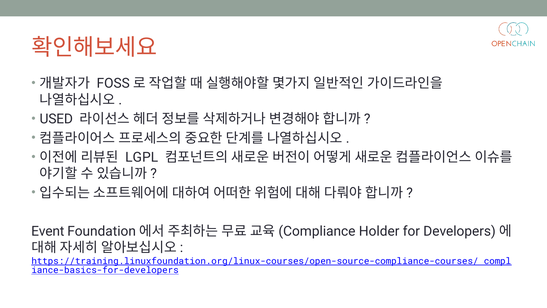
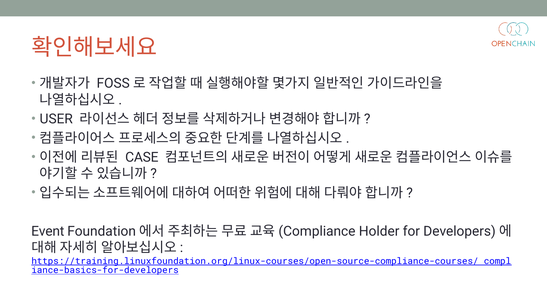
USED: USED -> USER (56, 119)
LGPL: LGPL -> CASE (142, 157)
